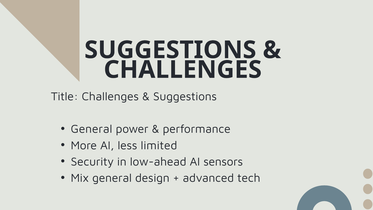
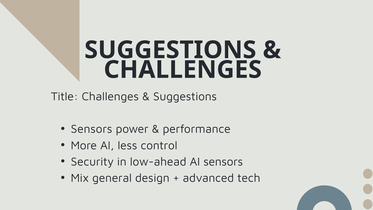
General: General -> Sensors (92, 129)
limited: limited -> control (159, 145)
